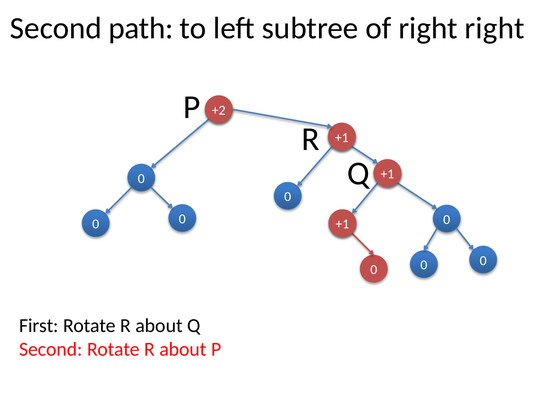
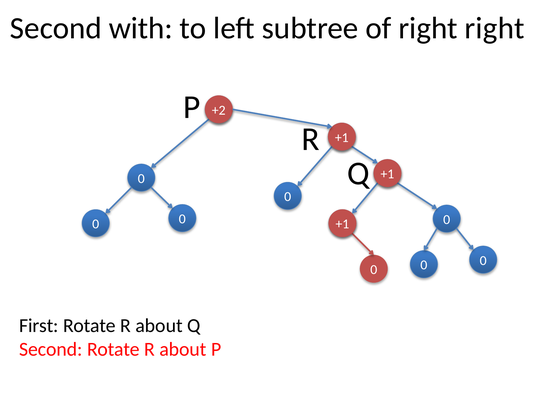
path: path -> with (141, 28)
